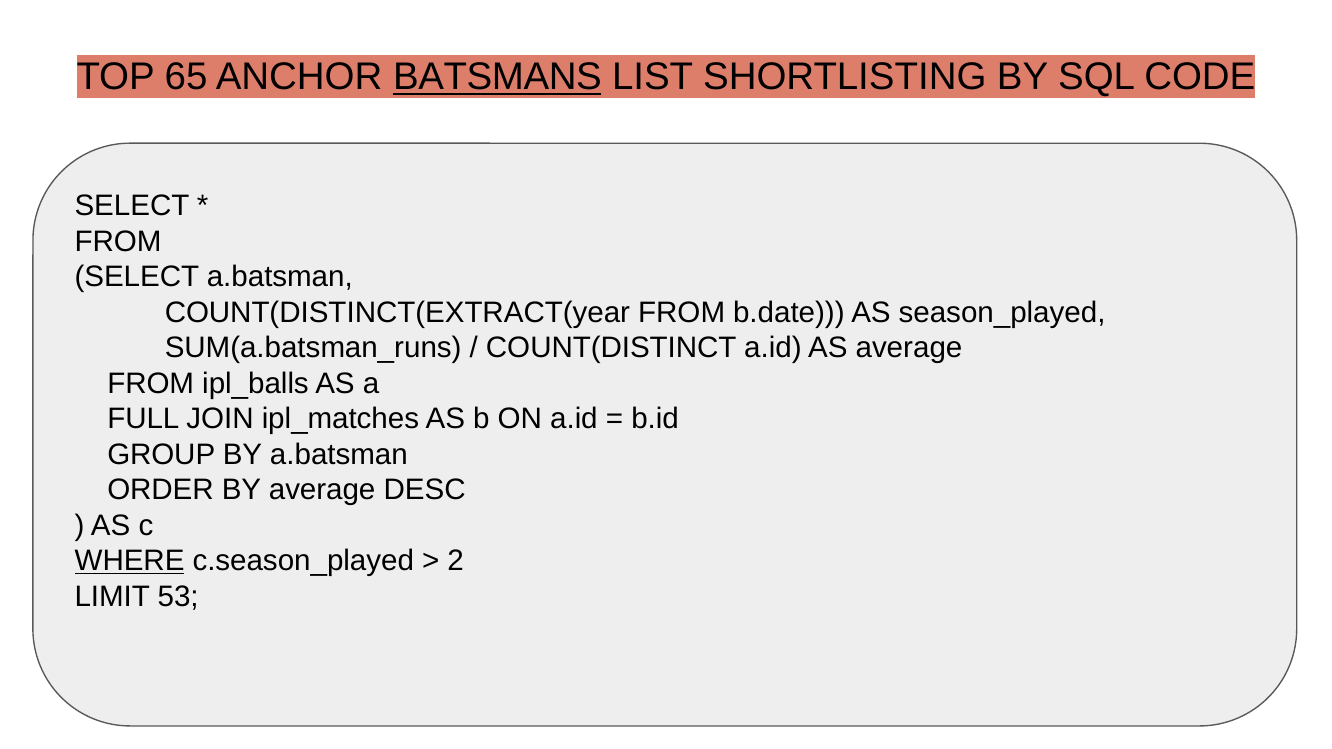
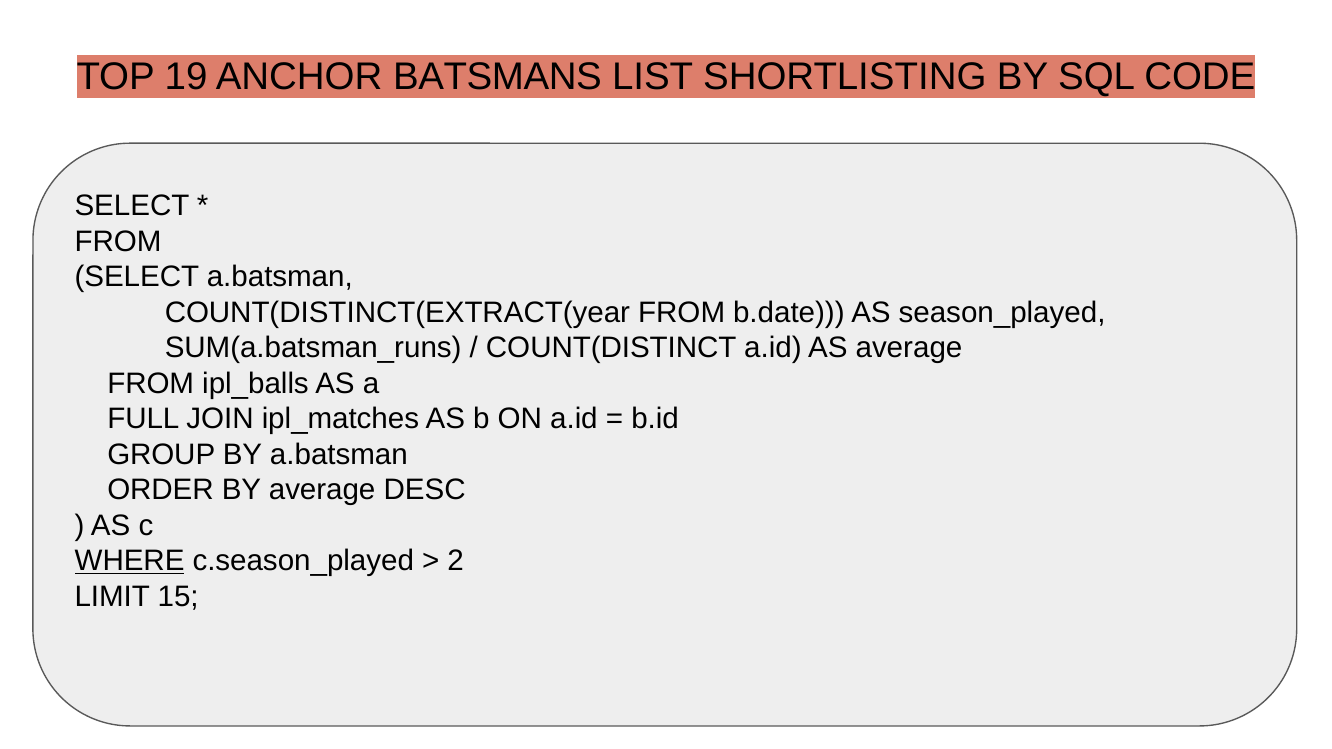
65: 65 -> 19 (186, 77)
BATSMANS underline: present -> none (497, 77)
53: 53 -> 15 (178, 597)
